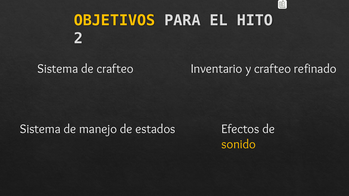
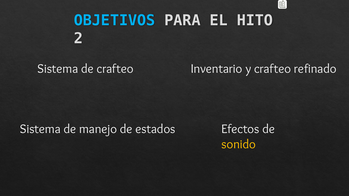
OBJETIVOS colour: yellow -> light blue (115, 20)
